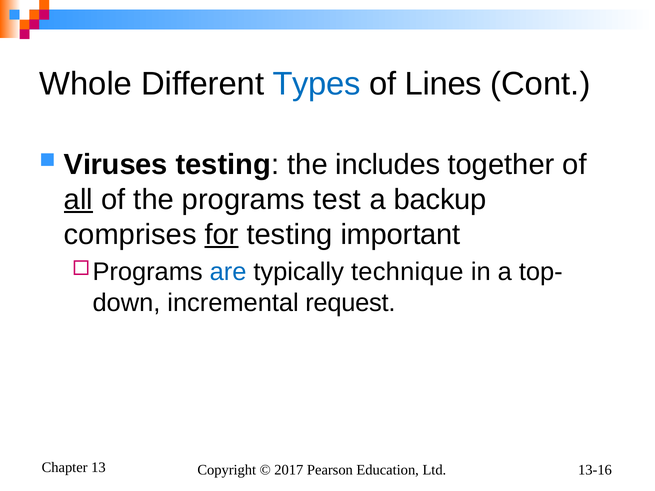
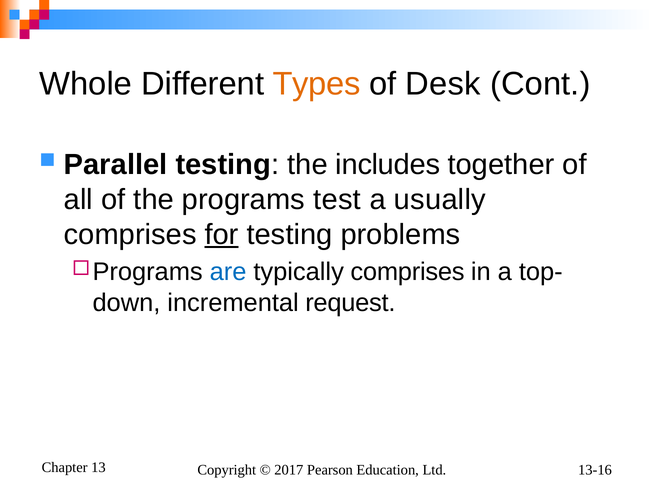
Types colour: blue -> orange (317, 84)
Lines: Lines -> Desk (443, 84)
Viruses: Viruses -> Parallel (116, 165)
all underline: present -> none (78, 200)
backup: backup -> usually (440, 200)
important: important -> problems (400, 235)
typically technique: technique -> comprises (408, 272)
